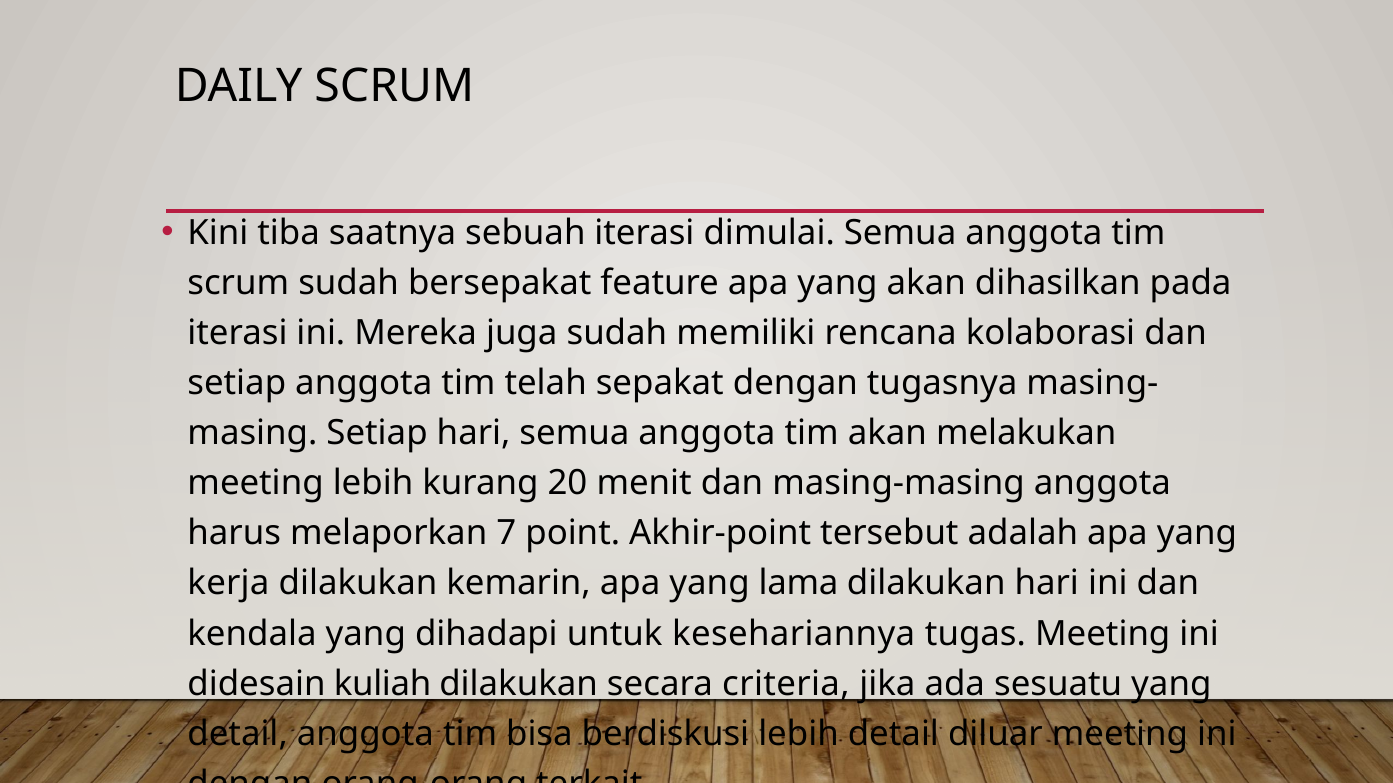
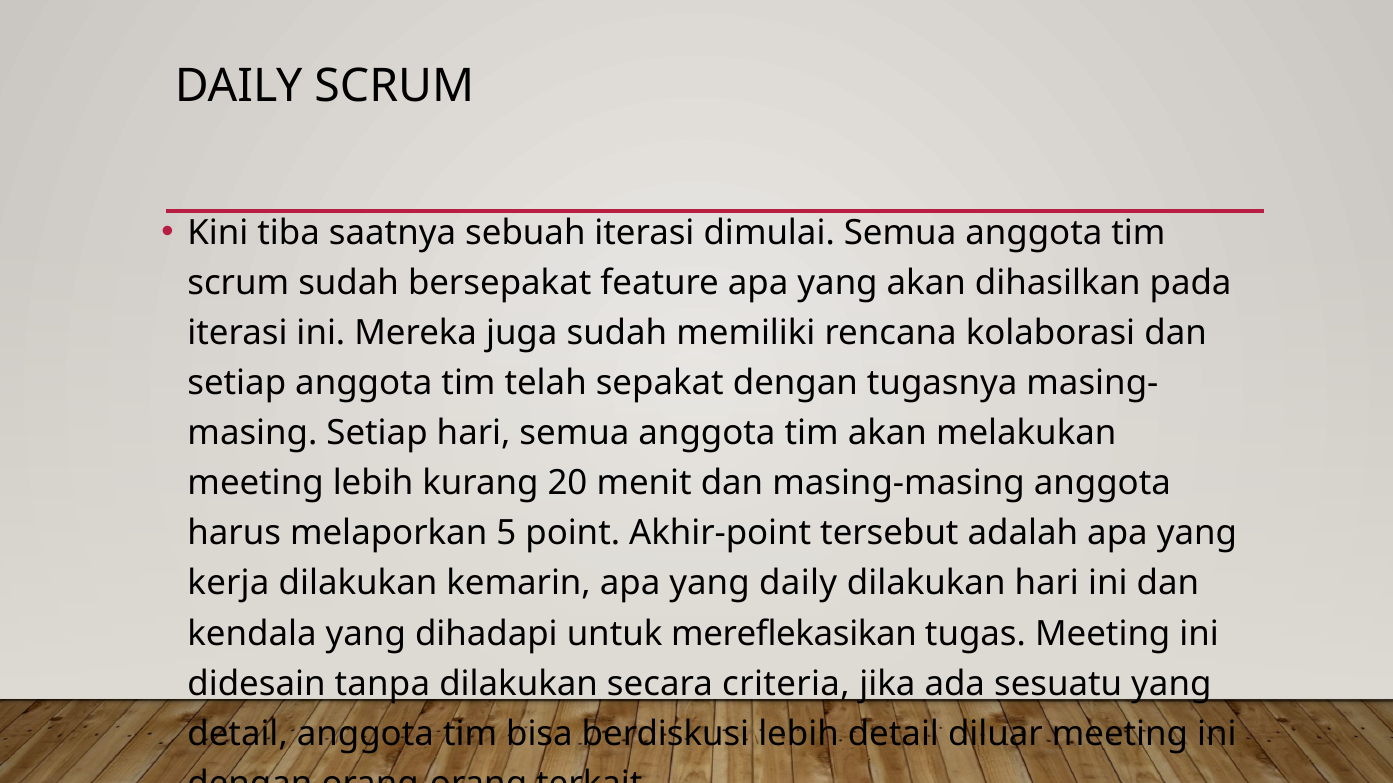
7: 7 -> 5 (506, 534)
yang lama: lama -> daily (798, 584)
kesehariannya: kesehariannya -> mereflekasikan (794, 634)
kuliah: kuliah -> tanpa (382, 684)
